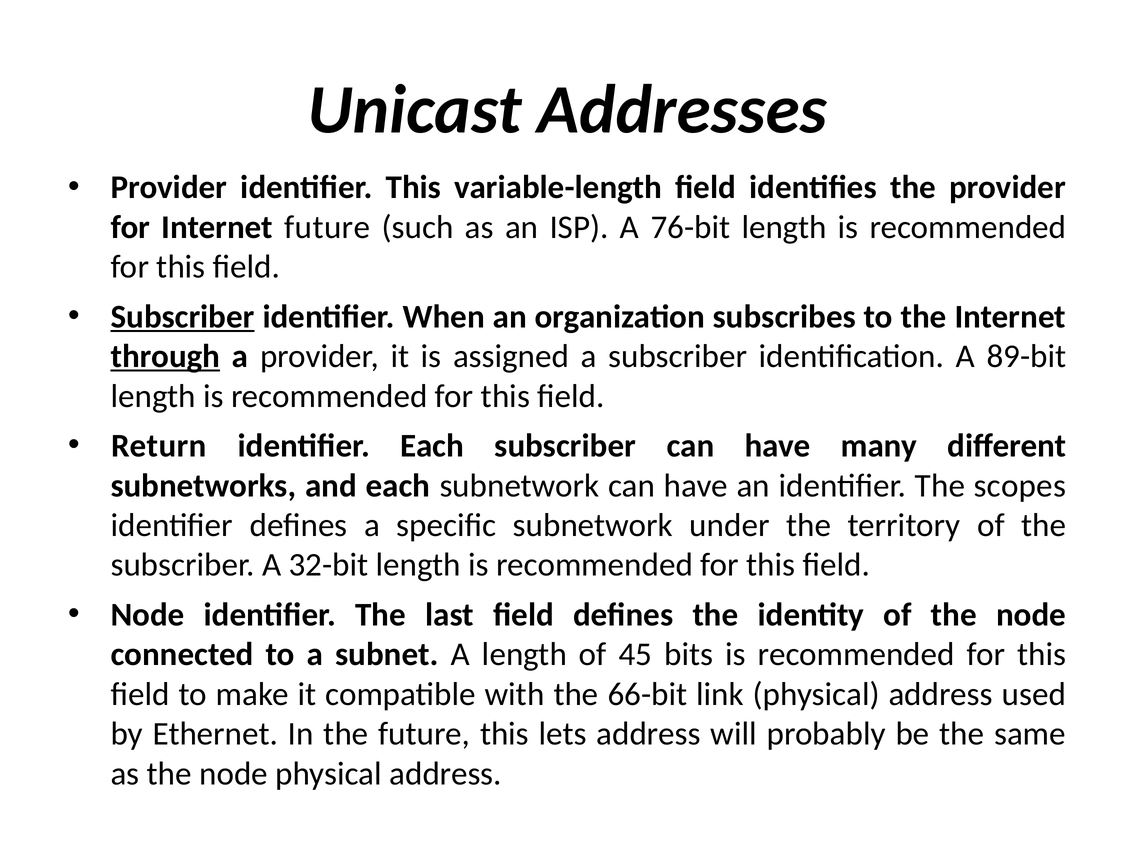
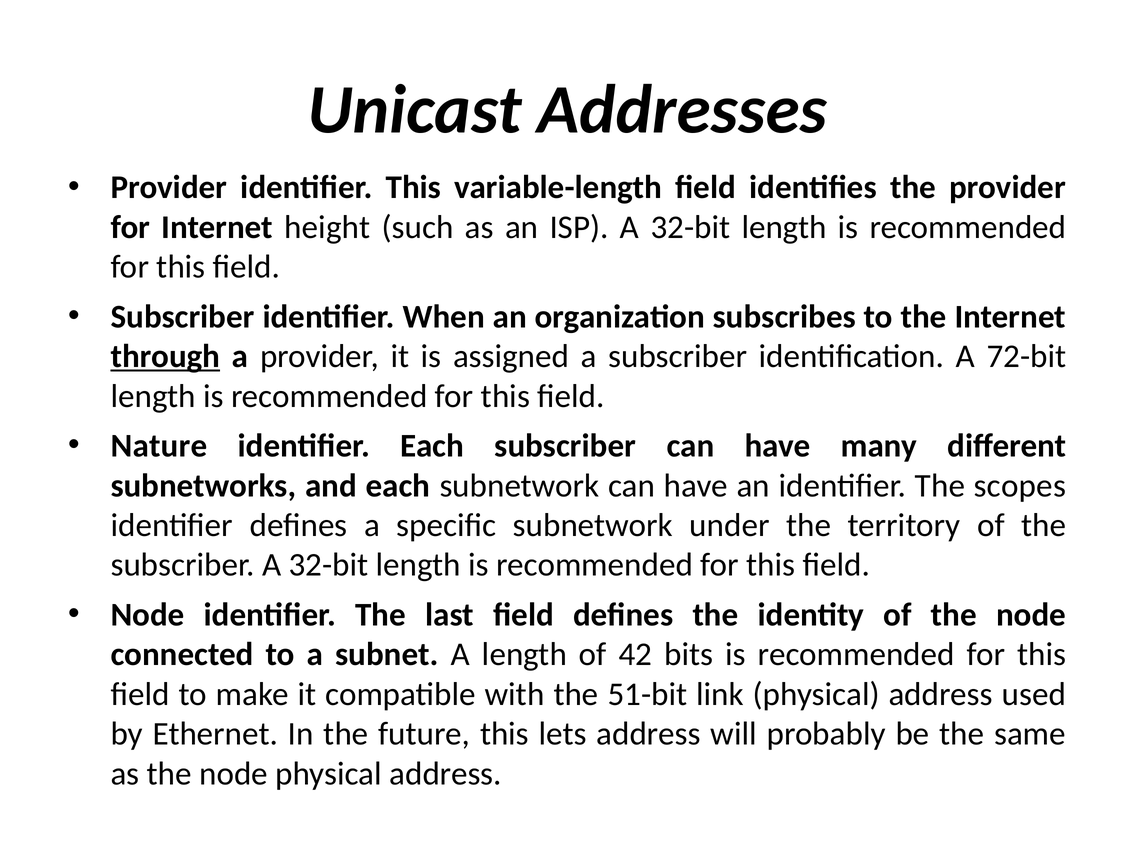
Internet future: future -> height (327, 227)
ISP A 76-bit: 76-bit -> 32-bit (690, 227)
Subscriber underline: present -> none (183, 317)
89-bit: 89-bit -> 72-bit (1026, 356)
Return: Return -> Nature (159, 446)
45: 45 -> 42 (635, 655)
66-bit: 66-bit -> 51-bit (647, 694)
